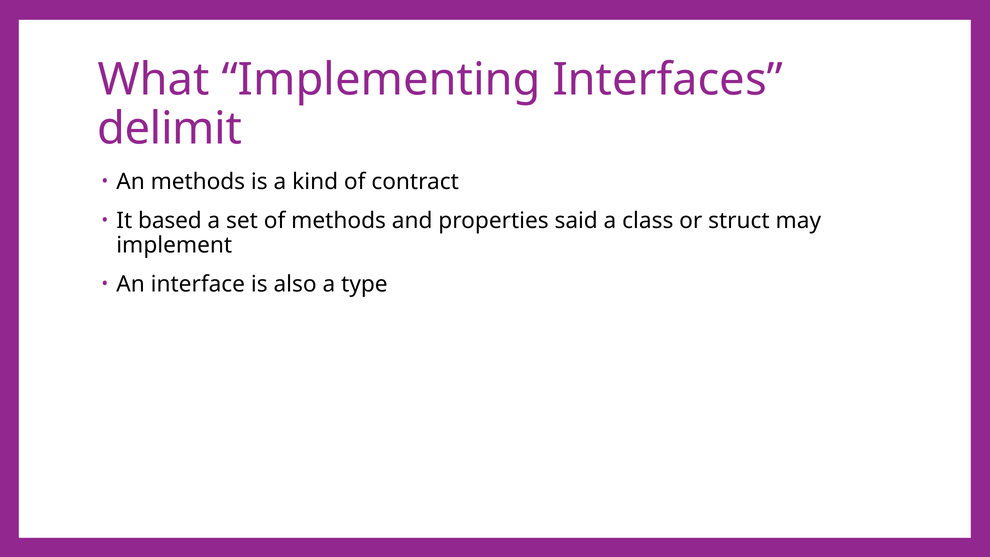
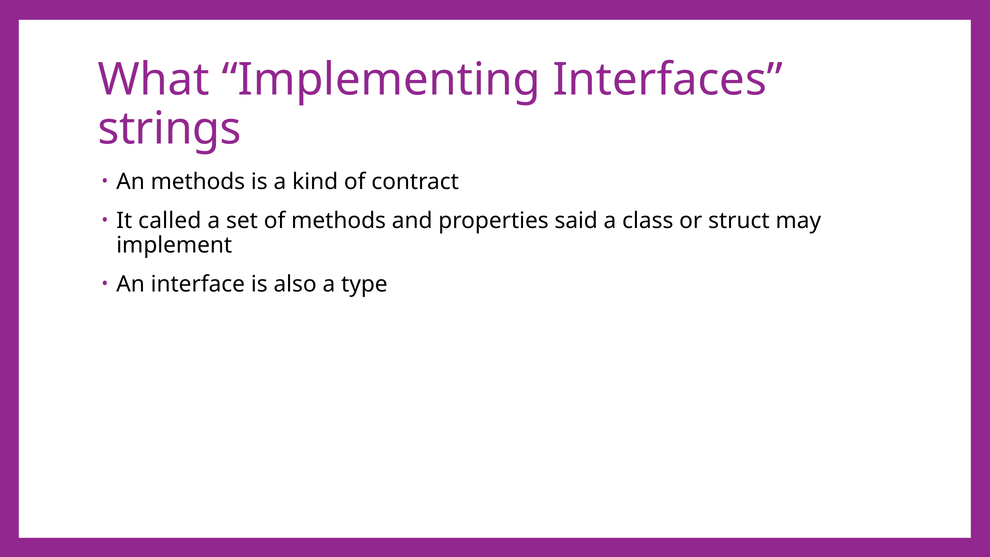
delimit: delimit -> strings (170, 129)
based: based -> called (170, 221)
